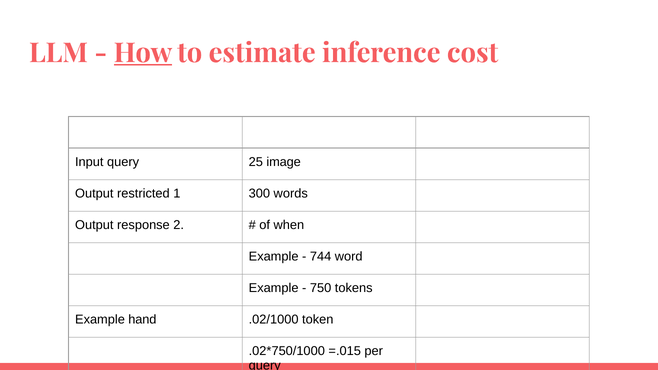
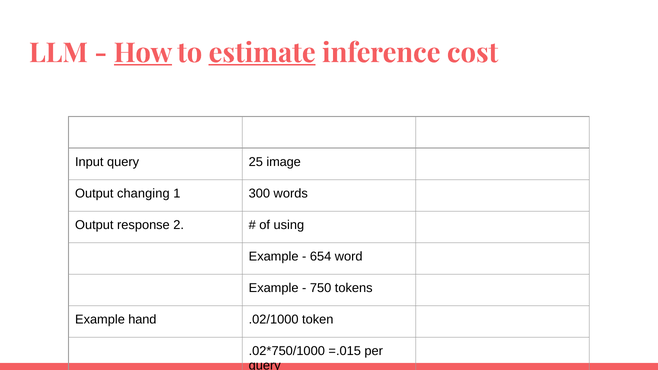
estimate underline: none -> present (262, 53)
restricted: restricted -> changing (143, 194)
when: when -> using (289, 225)
744: 744 -> 654 (321, 257)
